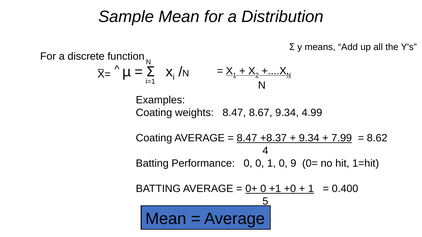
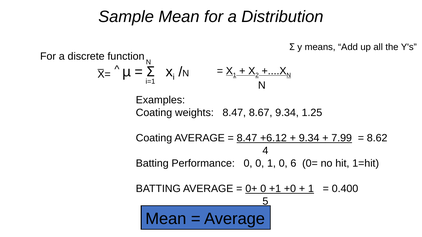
4.99: 4.99 -> 1.25 (312, 113)
+8.37: +8.37 -> +6.12 (274, 138)
9: 9 -> 6 (293, 164)
